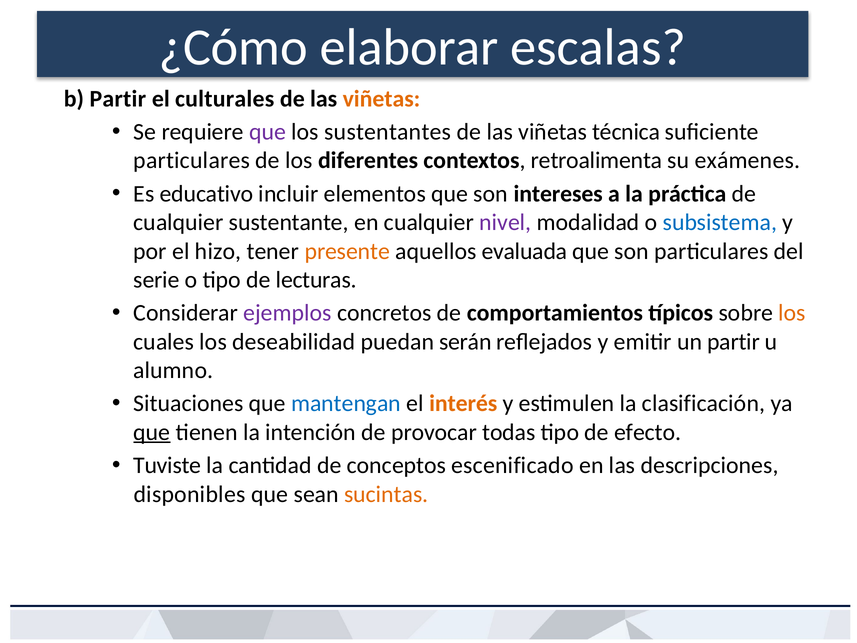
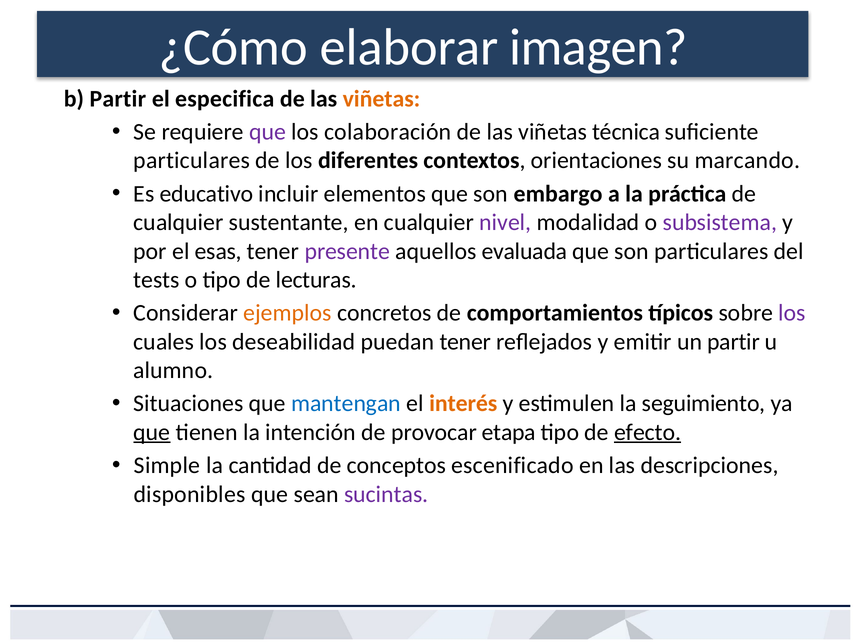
escalas: escalas -> imagen (598, 48)
culturales: culturales -> especifica (225, 99)
sustentantes: sustentantes -> colaboración (388, 132)
retroalimenta: retroalimenta -> orientaciones (596, 161)
exámenes: exámenes -> marcando (747, 161)
intereses: intereses -> embargo (558, 194)
subsistema colour: blue -> purple (720, 222)
hizo: hizo -> esas (218, 251)
presente colour: orange -> purple (347, 251)
serie: serie -> tests (156, 280)
ejemplos colour: purple -> orange (287, 313)
los colour: orange -> purple (792, 313)
puedan serán: serán -> tener (465, 342)
clasificación: clasificación -> seguimiento (704, 403)
todas: todas -> etapa (509, 432)
efecto underline: none -> present (648, 432)
Tuviste: Tuviste -> Simple (167, 465)
sucintas colour: orange -> purple (386, 494)
